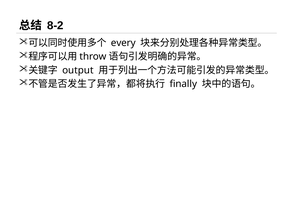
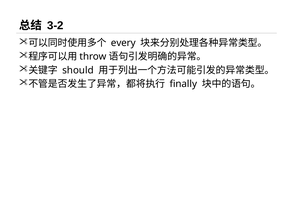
8-2: 8-2 -> 3-2 (55, 25)
output: output -> should (78, 70)
